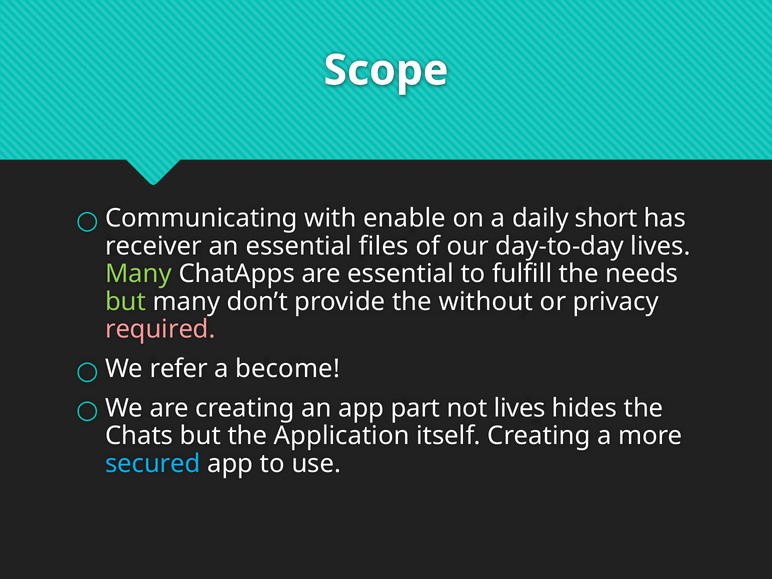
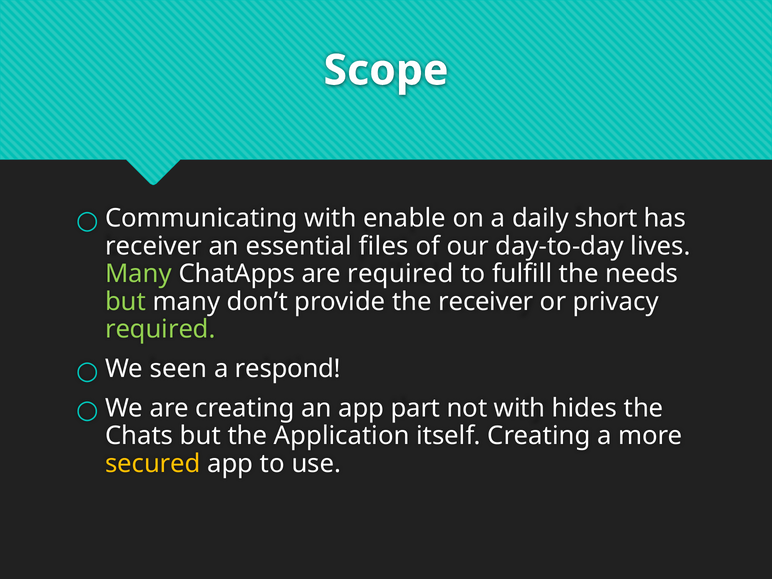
are essential: essential -> required (400, 274)
the without: without -> receiver (486, 302)
required colour: pink -> light green (160, 329)
refer: refer -> seen (179, 369)
become: become -> respond (288, 369)
not lives: lives -> with (520, 408)
secured colour: light blue -> yellow (153, 464)
